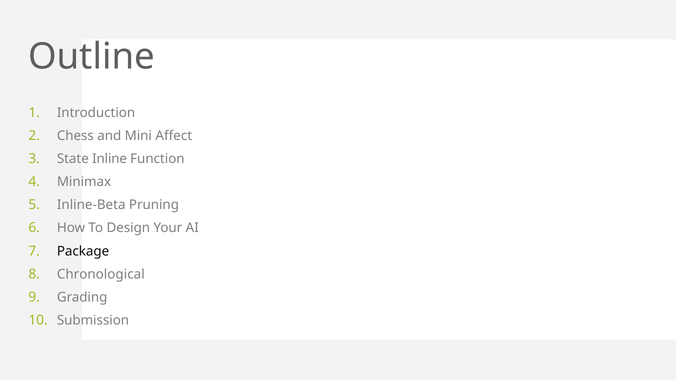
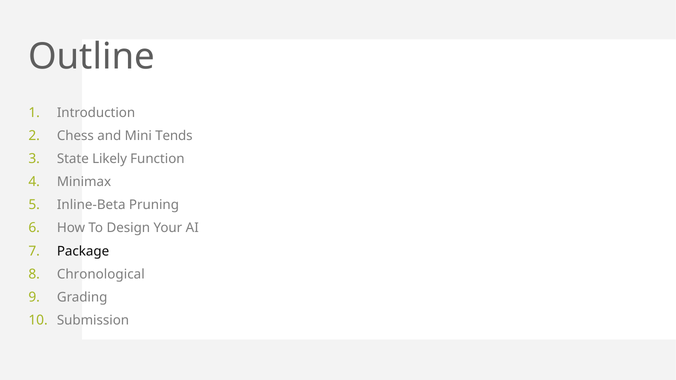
Affect: Affect -> Tends (174, 136)
Inline: Inline -> Likely (110, 159)
